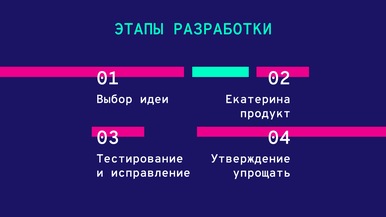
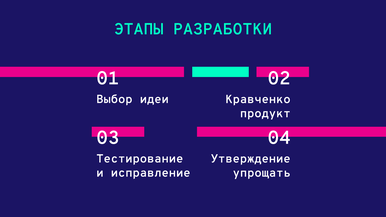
Екатерина: Екатерина -> Кравченко (258, 99)
